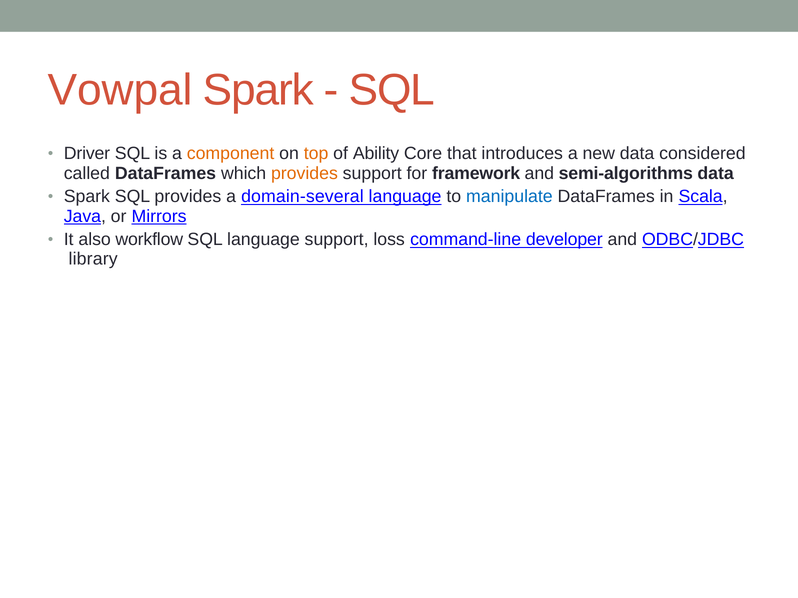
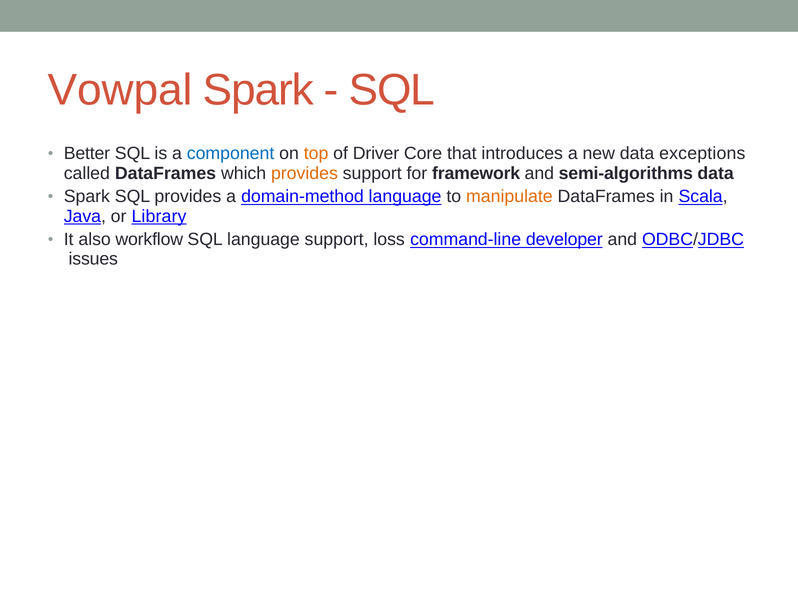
Driver: Driver -> Better (87, 154)
component colour: orange -> blue (231, 154)
Ability: Ability -> Driver (376, 154)
considered: considered -> exceptions (702, 154)
domain-several: domain-several -> domain-method (302, 197)
manipulate colour: blue -> orange (509, 197)
Mirrors: Mirrors -> Library (159, 216)
library: library -> issues (93, 259)
